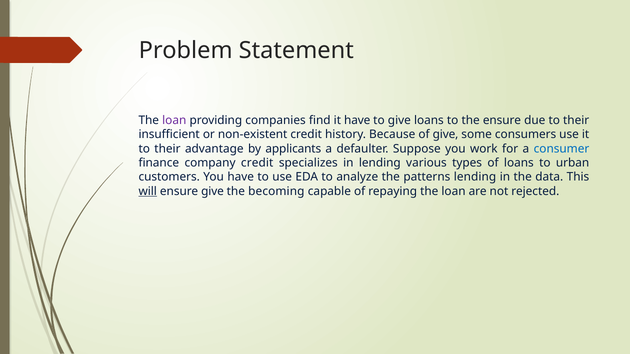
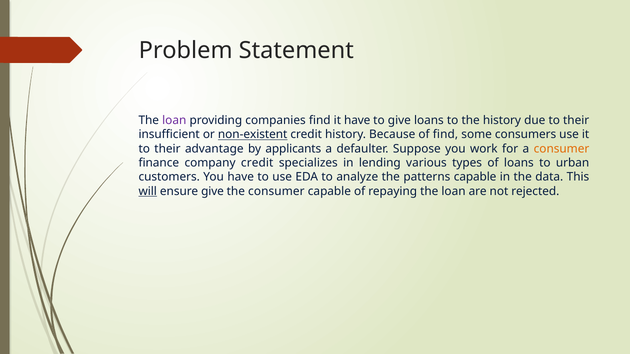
the ensure: ensure -> history (502, 121)
non-existent underline: none -> present (253, 135)
of give: give -> find (445, 135)
consumer colour: blue -> orange (562, 149)
patterns lending: lending -> capable (475, 177)
the becoming: becoming -> consumer (276, 191)
